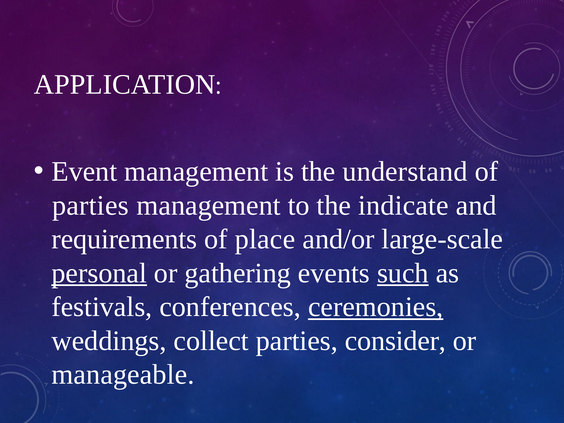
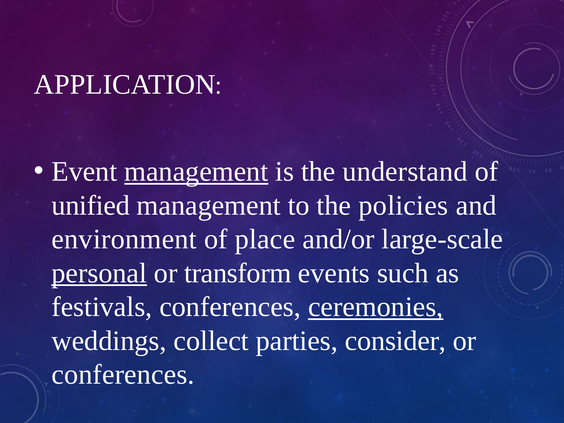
management underline: none -> present (196, 172)
parties: parties -> unified (91, 205)
indicate: indicate -> policies (403, 205)
requirements: requirements -> environment (124, 239)
gathering: gathering -> transform (238, 273)
such underline: present -> none (403, 273)
manageable: manageable -> conferences (123, 375)
